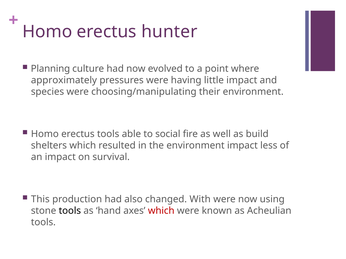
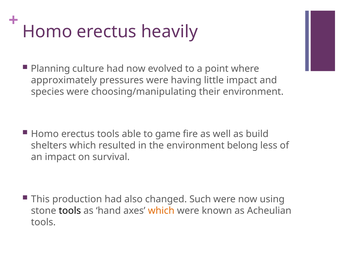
hunter: hunter -> heavily (169, 32)
social: social -> game (168, 134)
environment impact: impact -> belong (242, 146)
With: With -> Such (200, 199)
which colour: red -> orange (161, 211)
